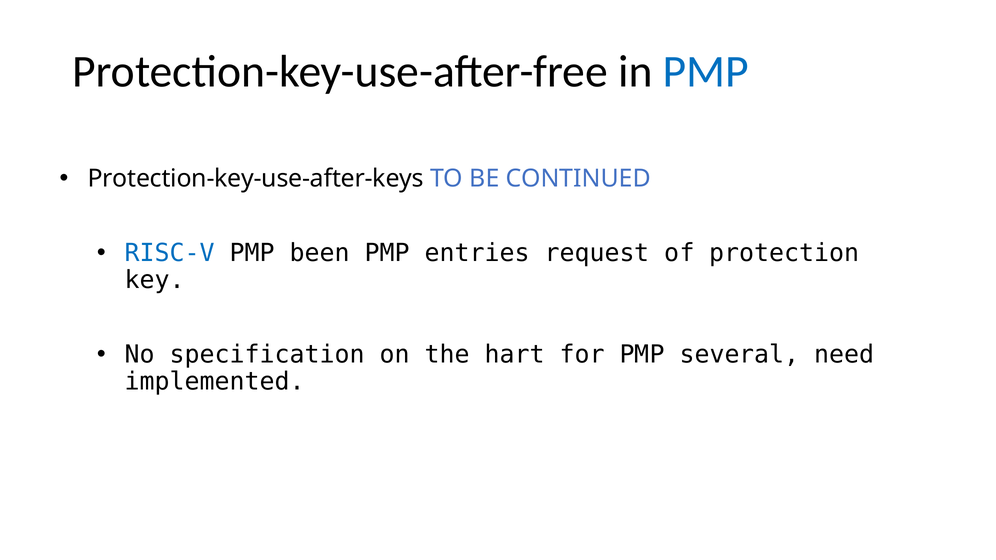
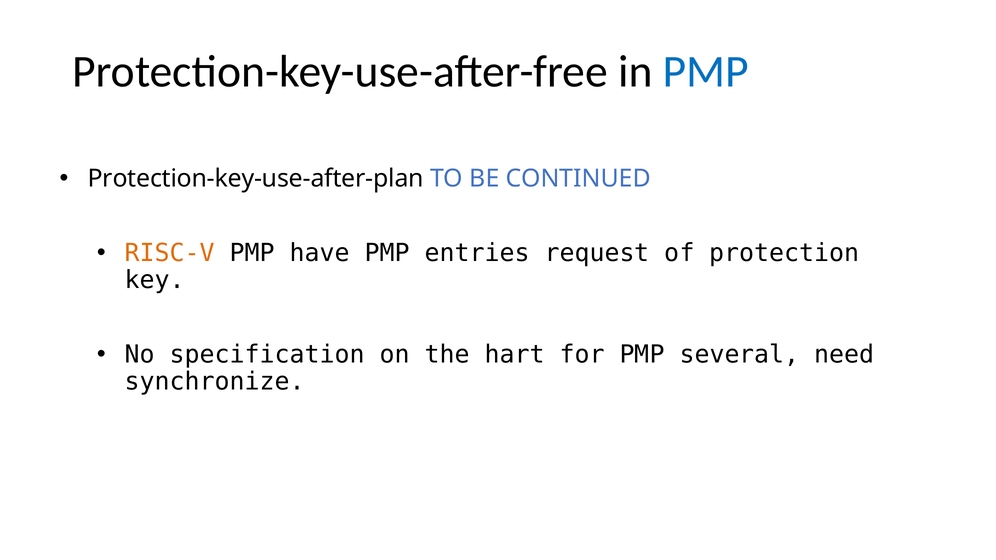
Protection-key-use-after-keys: Protection-key-use-after-keys -> Protection-key-use-after-plan (256, 179)
RISC-V colour: blue -> orange (170, 253)
been: been -> have (320, 253)
implemented: implemented -> synchronize (215, 382)
